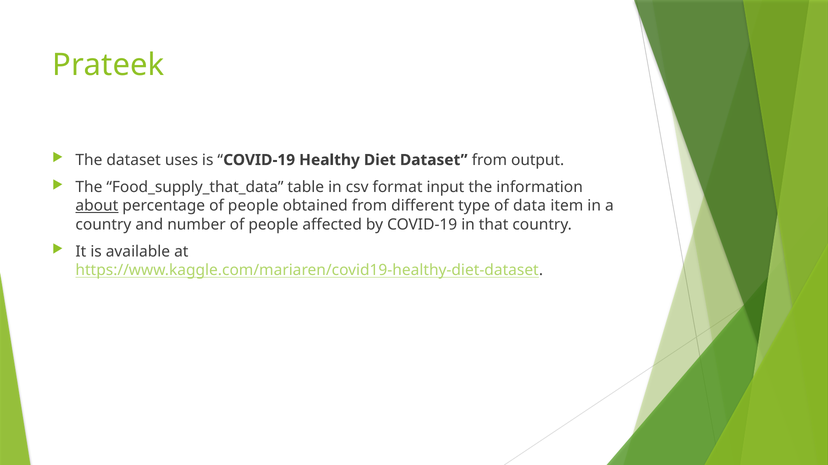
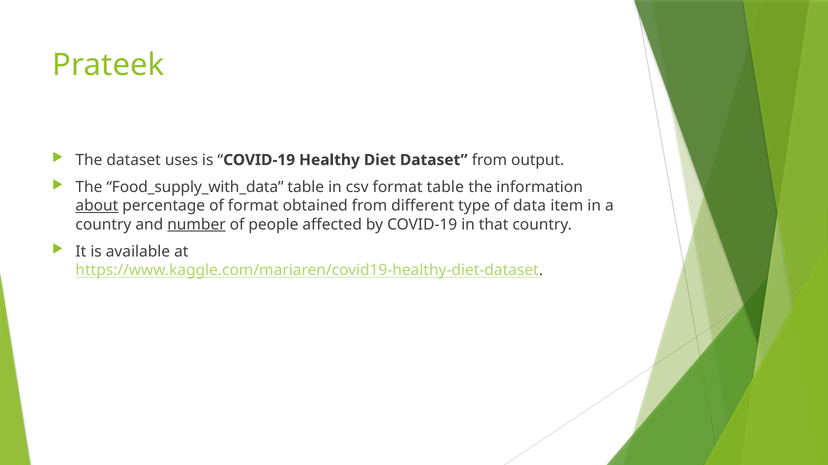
Food_supply_that_data: Food_supply_that_data -> Food_supply_with_data (195, 188)
format input: input -> table (445, 188)
percentage of people: people -> format (253, 206)
number underline: none -> present (196, 225)
